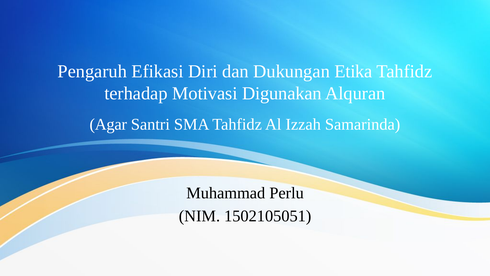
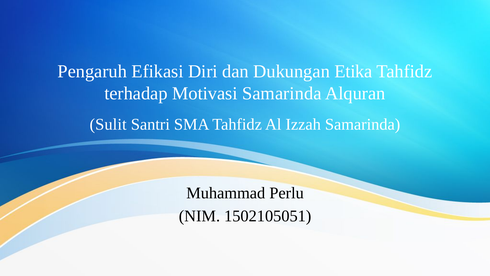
Motivasi Digunakan: Digunakan -> Samarinda (282, 93)
Agar: Agar -> Sulit (108, 124)
